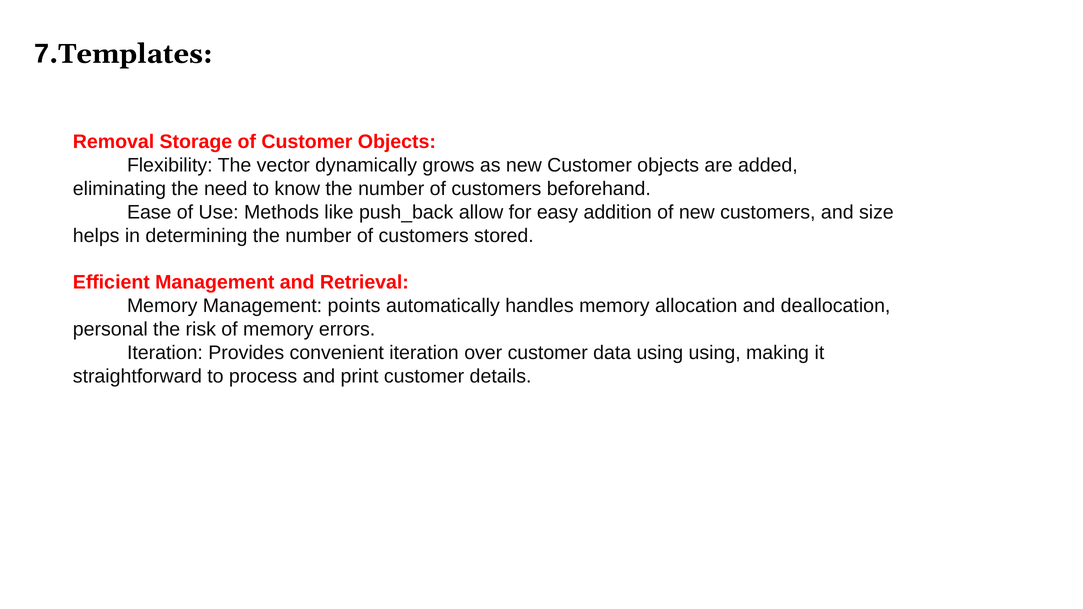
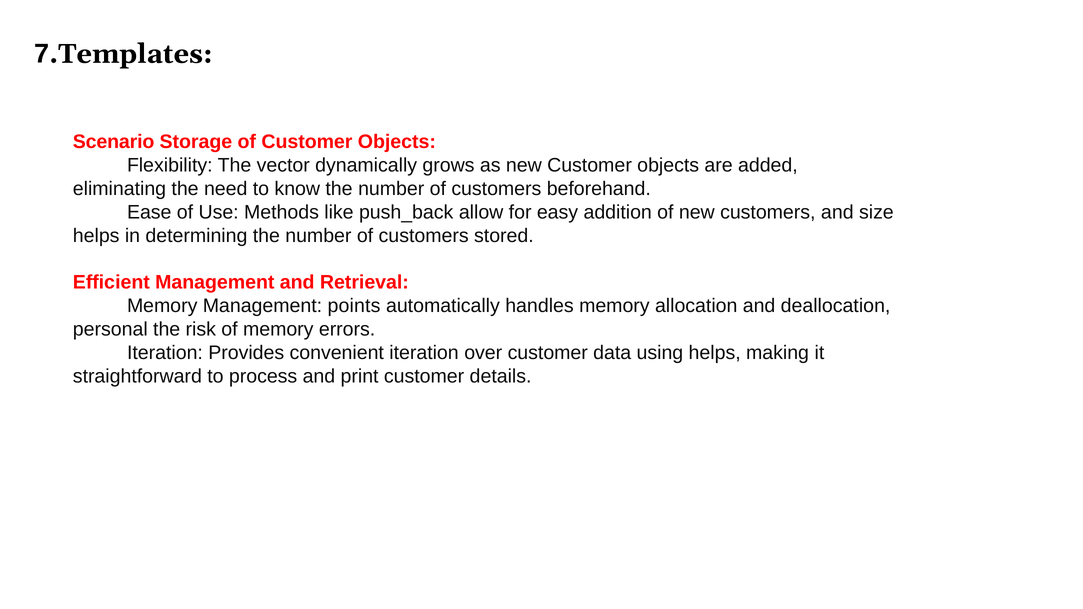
Removal: Removal -> Scenario (114, 142)
using using: using -> helps (715, 353)
